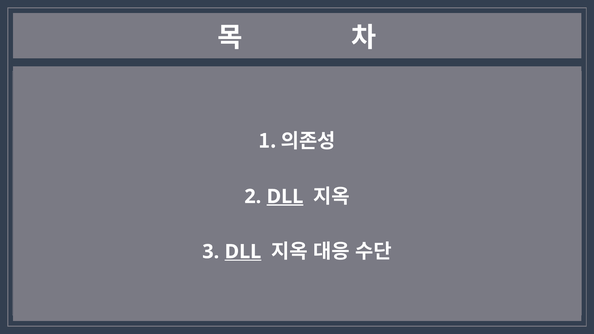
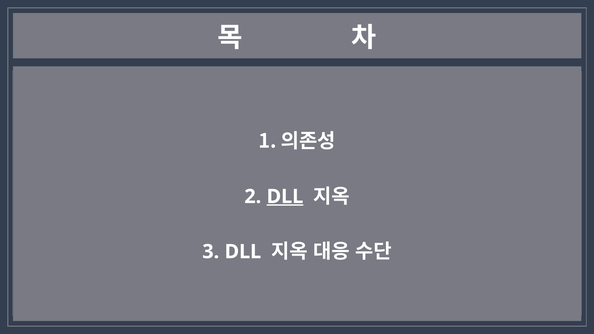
DLL underline: present -> none (243, 252)
